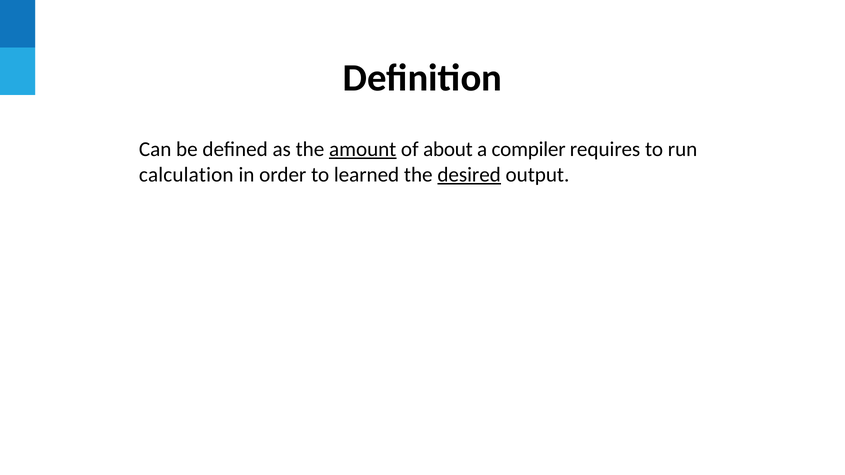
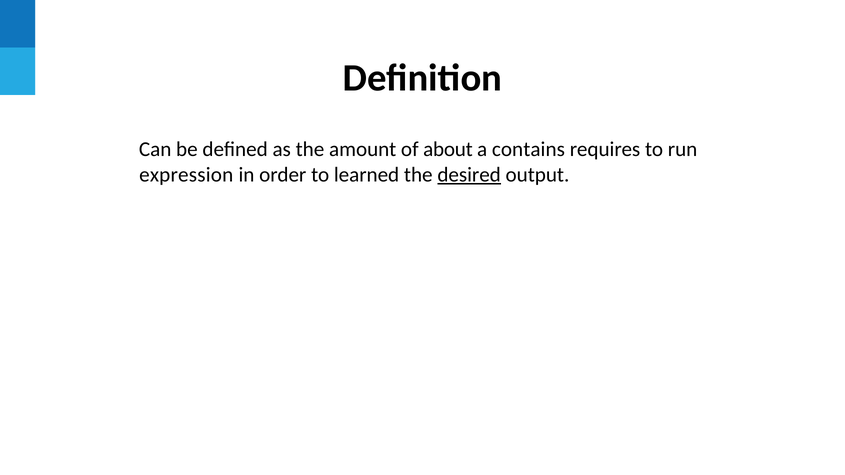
amount underline: present -> none (363, 149)
compiler: compiler -> contains (528, 149)
calculation: calculation -> expression (186, 175)
